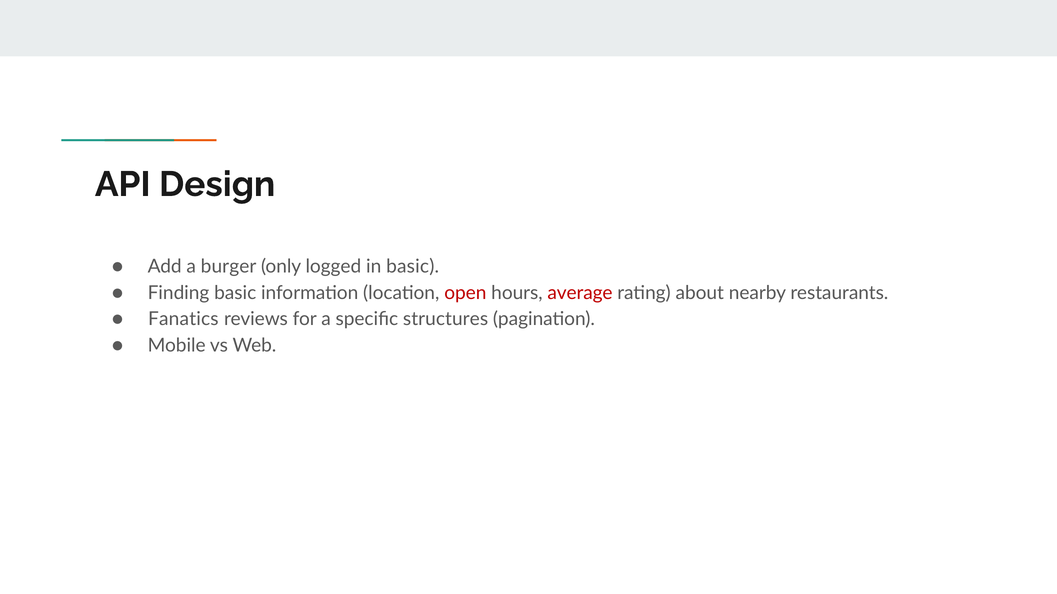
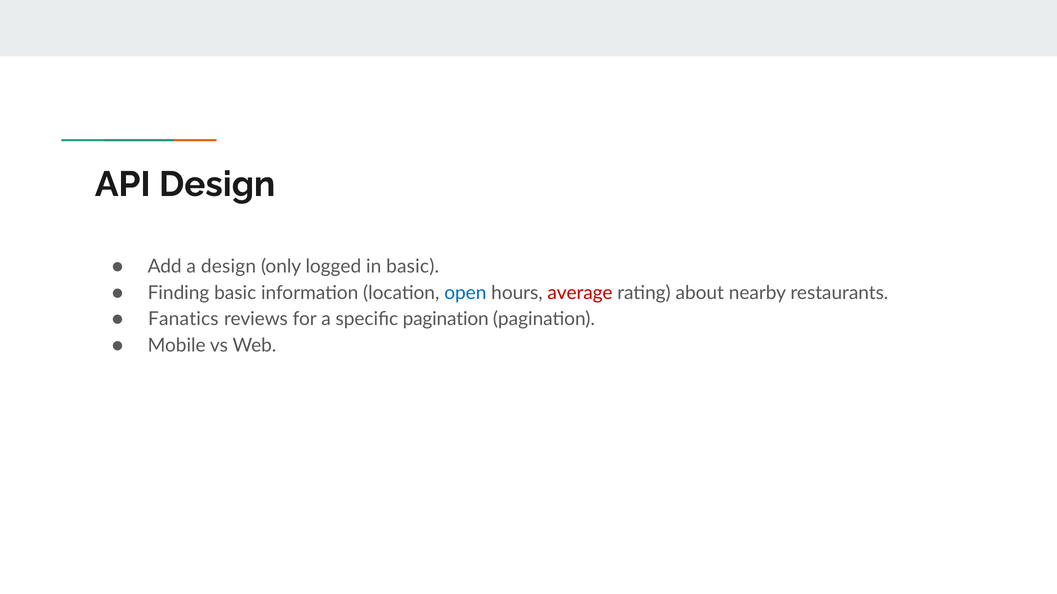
a burger: burger -> design (228, 267)
open colour: red -> blue (465, 293)
specific structures: structures -> pagination (446, 319)
